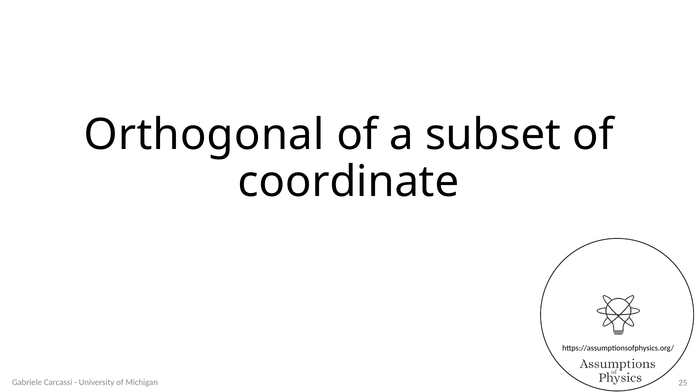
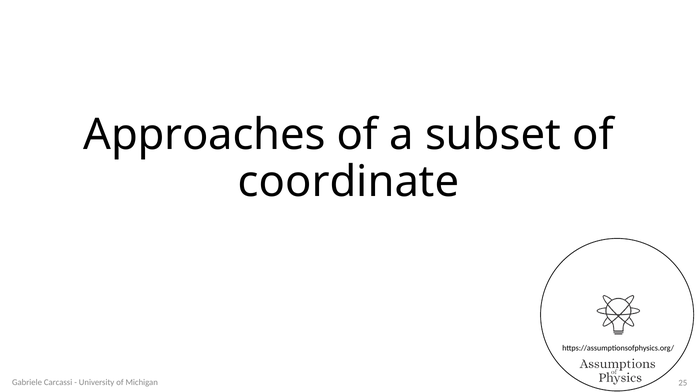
Orthogonal: Orthogonal -> Approaches (204, 135)
